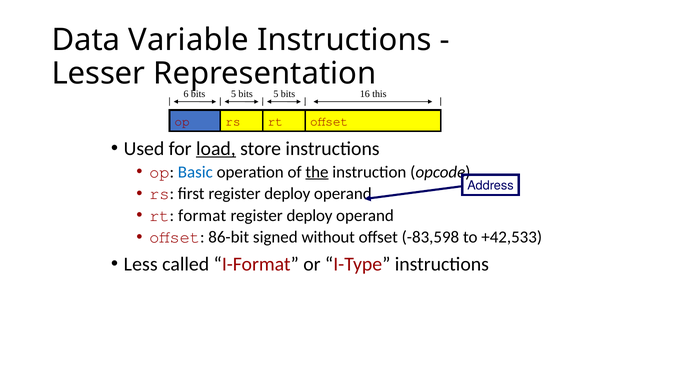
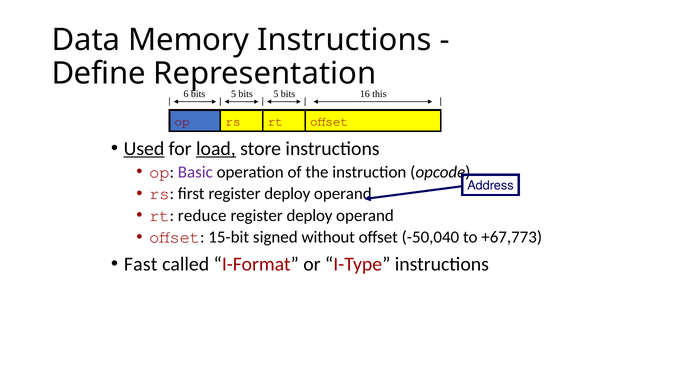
Variable: Variable -> Memory (189, 40)
Lesser: Lesser -> Define (99, 74)
Used underline: none -> present (144, 149)
Basic colour: blue -> purple (195, 172)
the underline: present -> none (317, 172)
format: format -> reduce (202, 216)
86-bit: 86-bit -> 15-bit (229, 238)
-83,598: -83,598 -> -50,040 (430, 238)
+42,533: +42,533 -> +67,773 (512, 238)
Less: Less -> Fast (141, 264)
